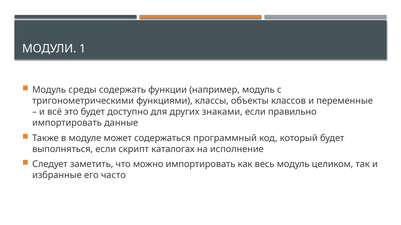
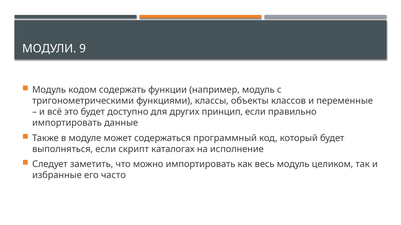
1: 1 -> 9 (83, 49)
среды: среды -> кодом (83, 90)
знаками: знаками -> принцип (222, 112)
